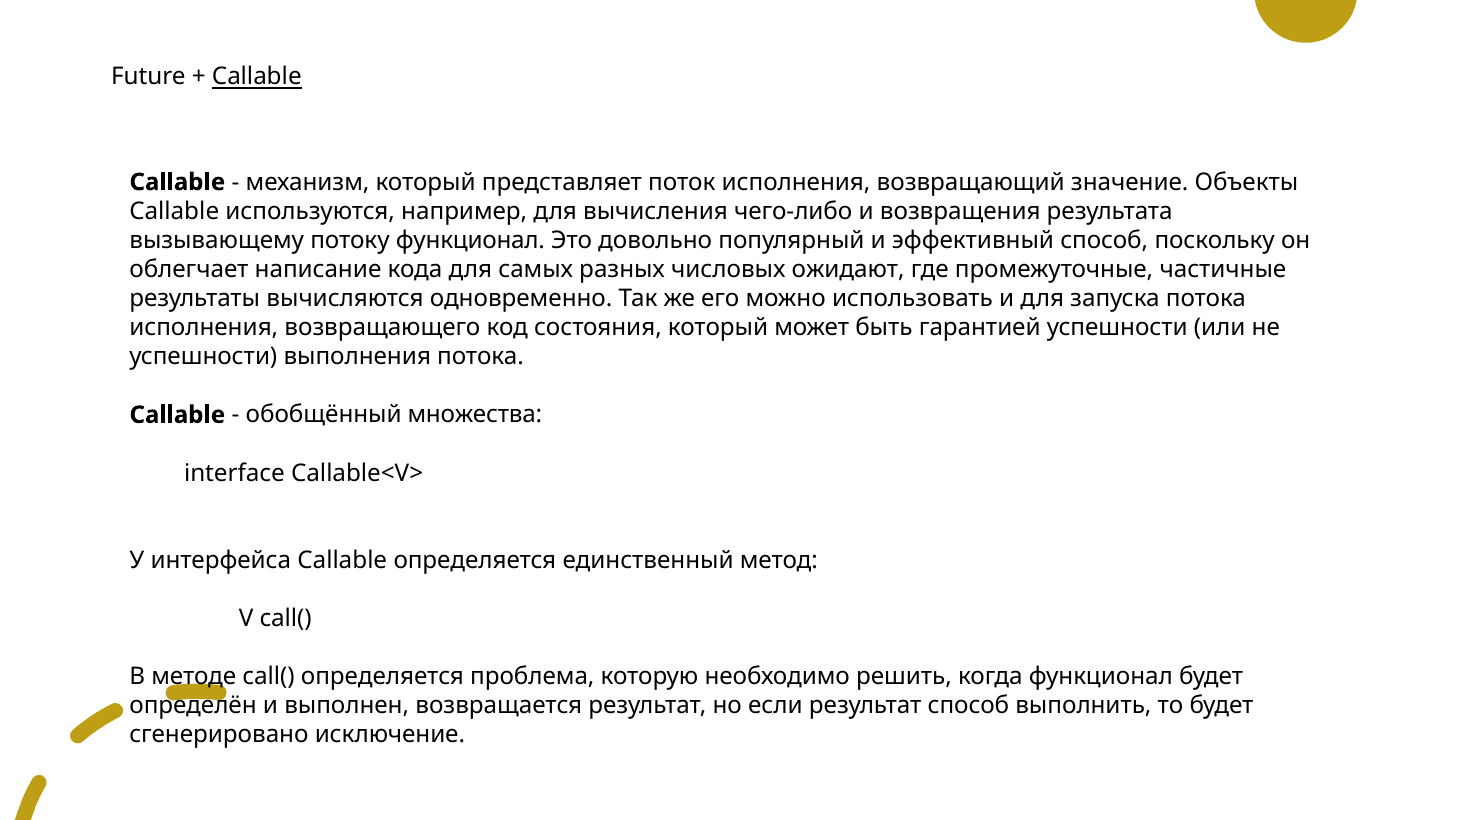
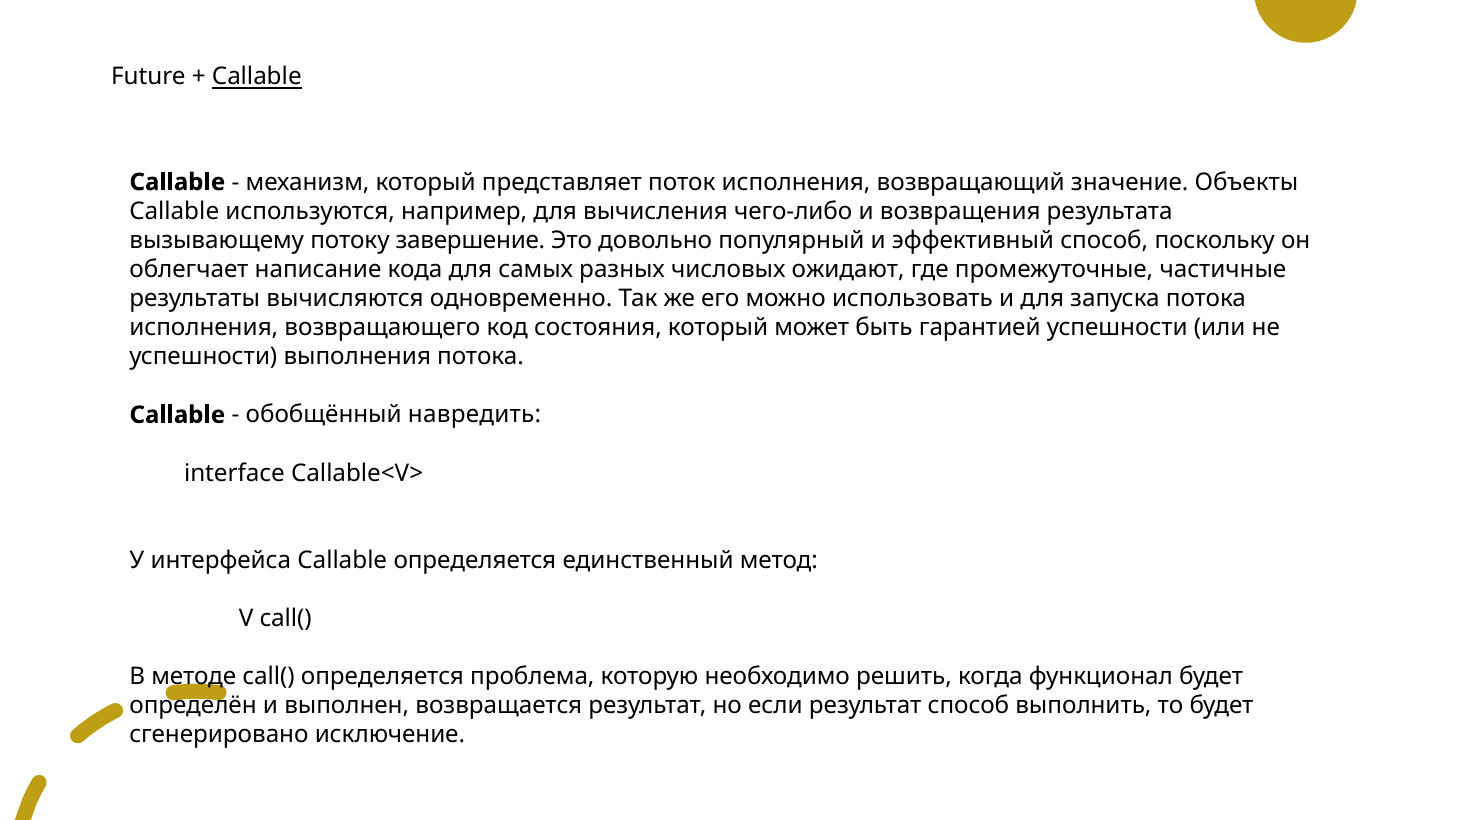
потоку функционал: функционал -> завершение (470, 240)
множества: множества -> навредить (475, 415)
